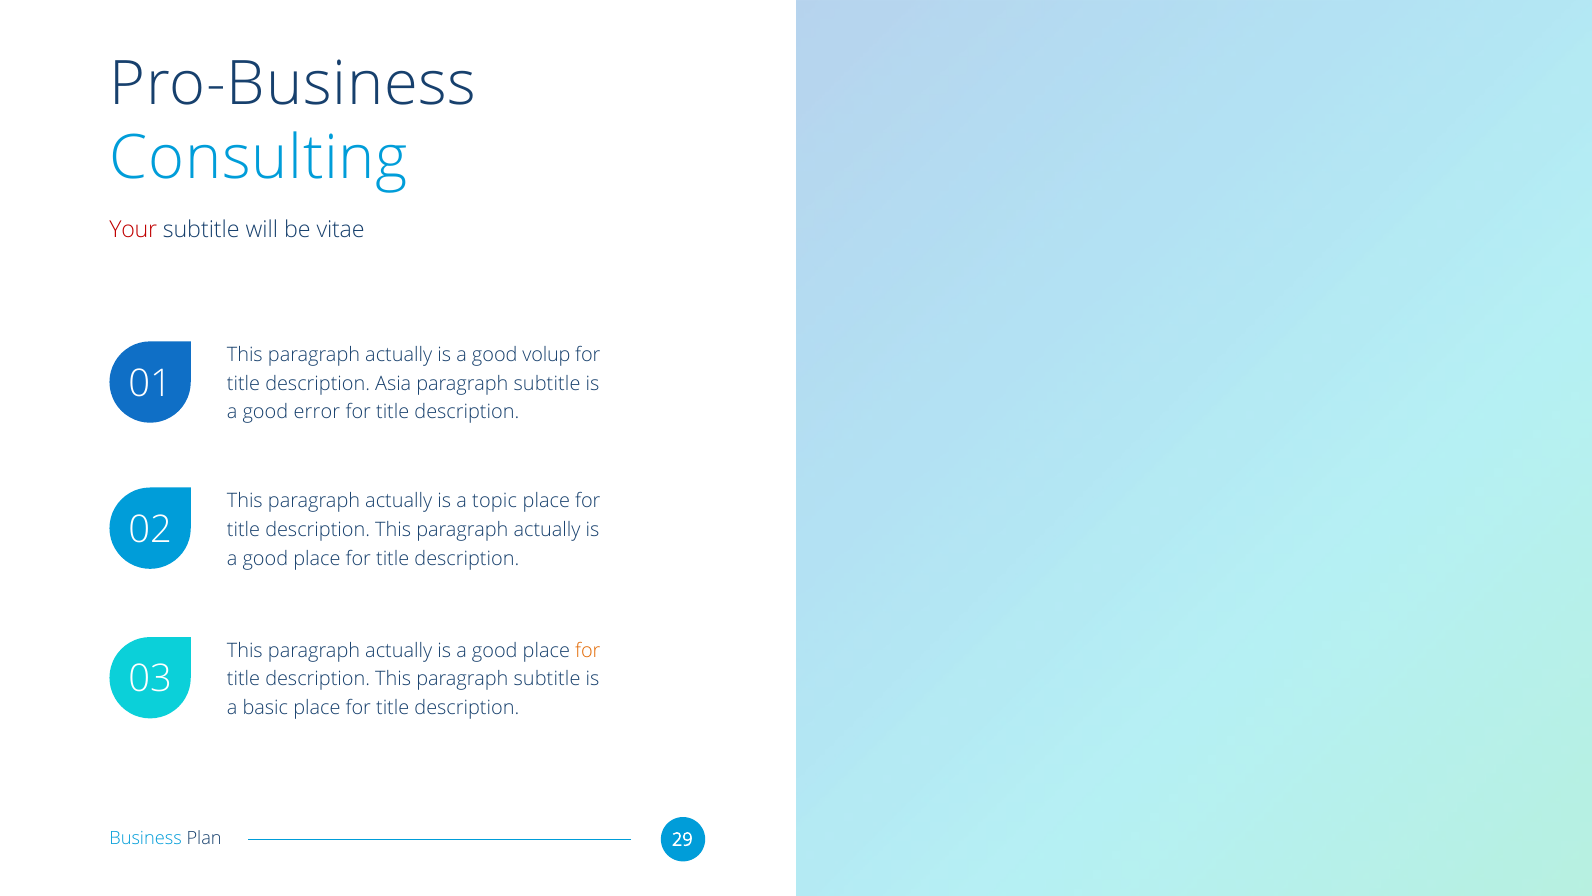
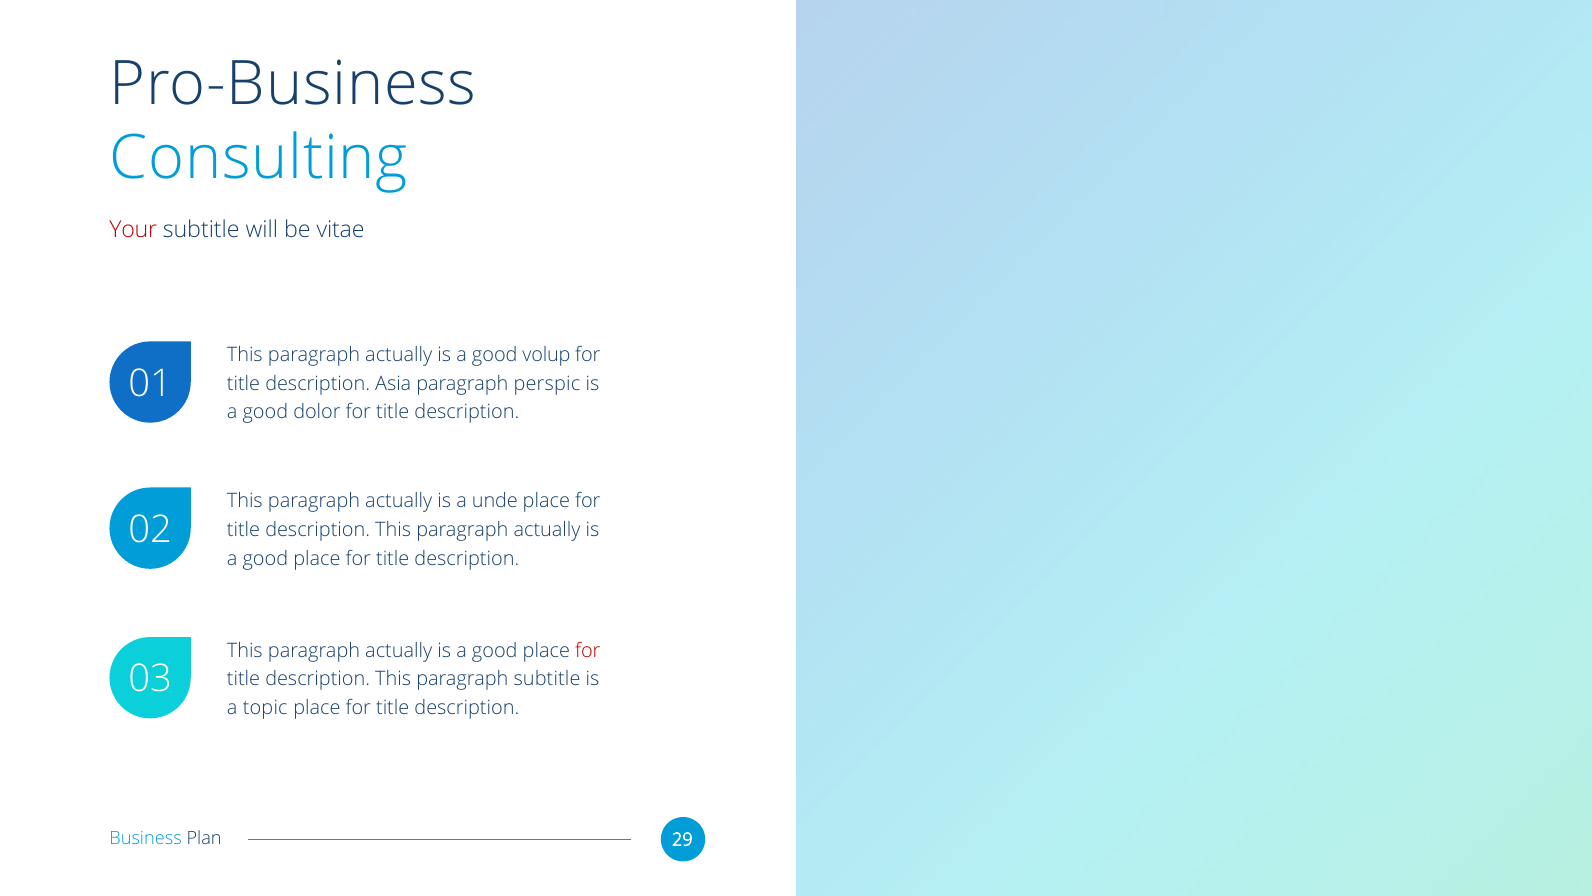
subtitle: subtitle -> perspic (547, 384)
error: error -> dolor (317, 412)
topic: topic -> unde (495, 501)
for colour: orange -> red (588, 650)
basic: basic -> topic (265, 708)
